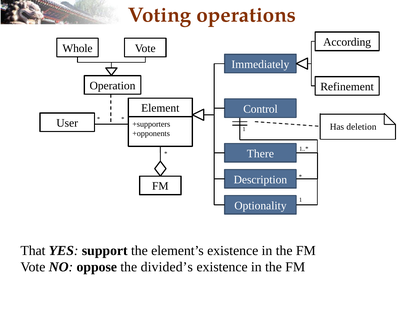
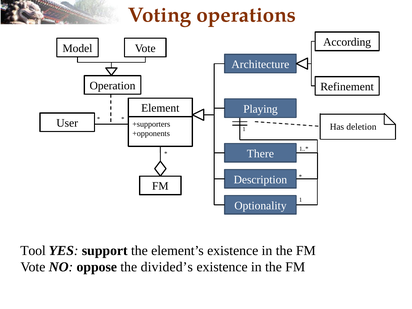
Whole: Whole -> Model (77, 48)
Immediately: Immediately -> Architecture (260, 64)
Control: Control -> Playing (260, 109)
That: That -> Tool (33, 250)
